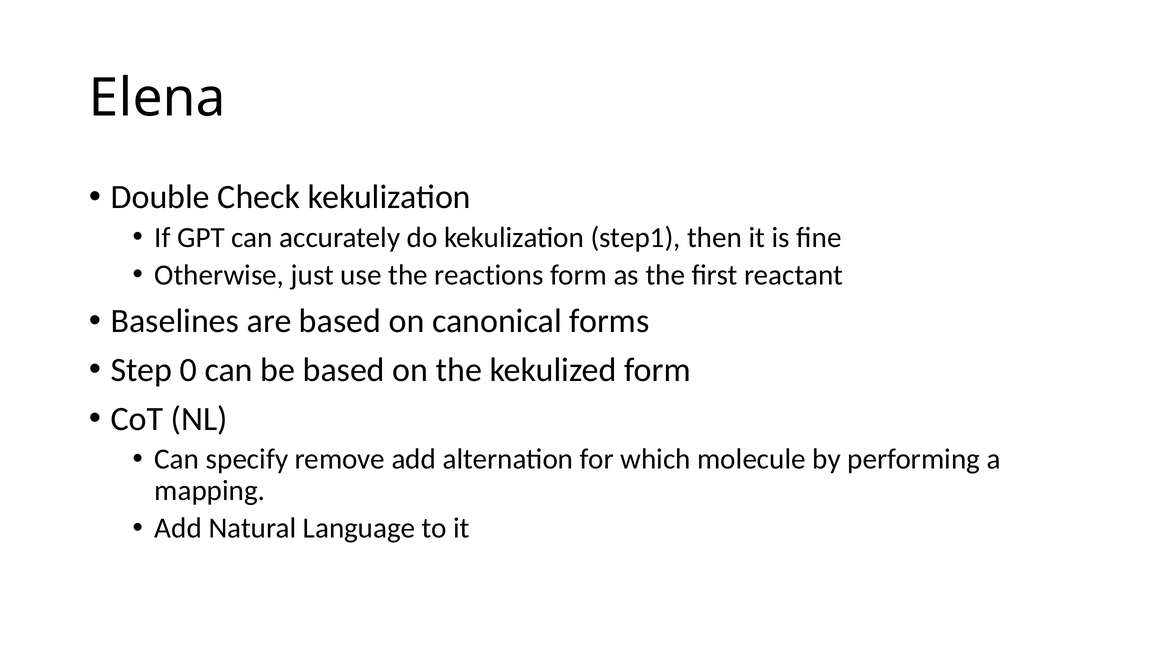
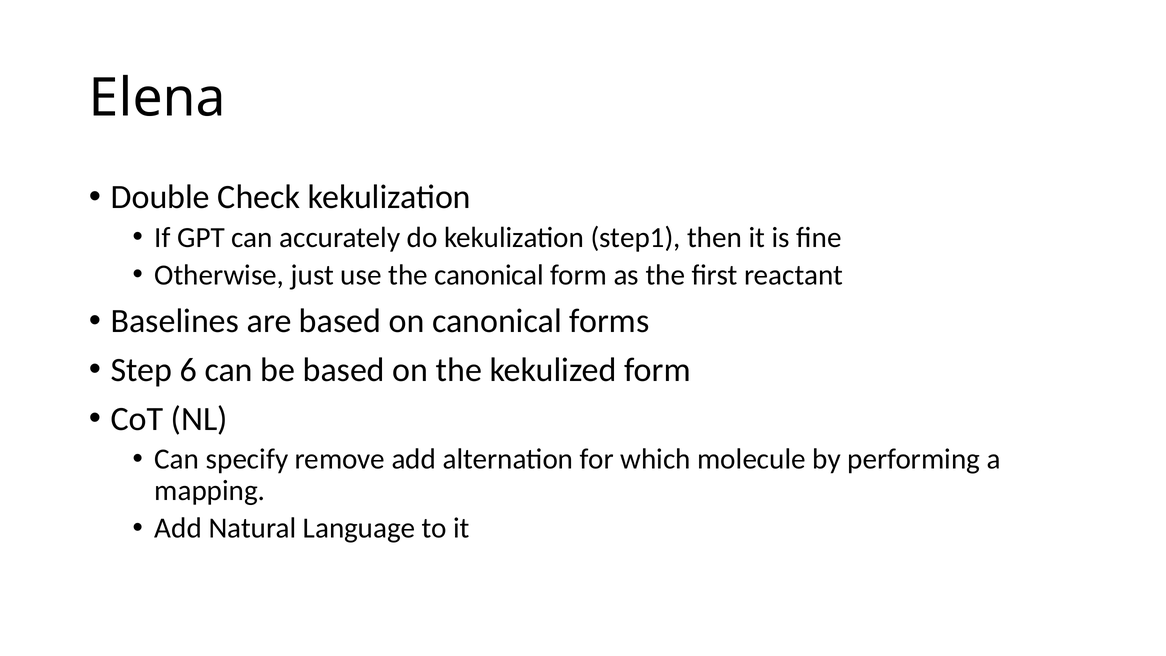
the reactions: reactions -> canonical (489, 275)
0: 0 -> 6 (188, 370)
